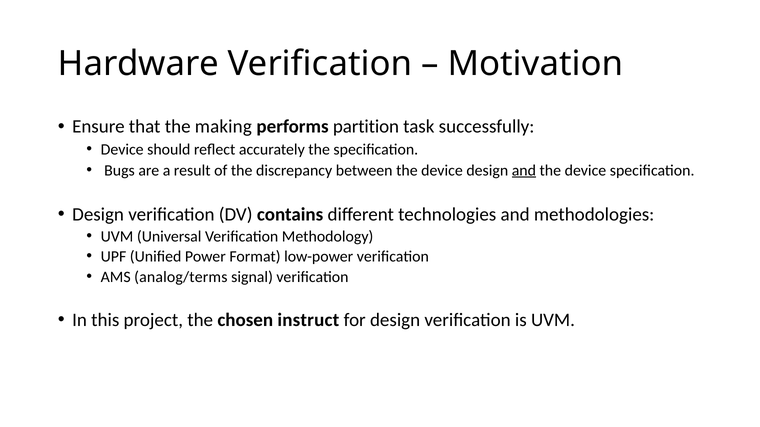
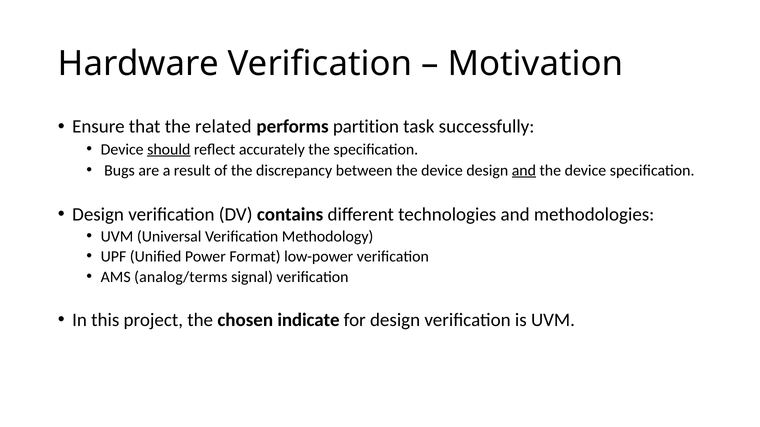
making: making -> related (223, 127)
should underline: none -> present (169, 150)
instruct: instruct -> indicate (309, 320)
